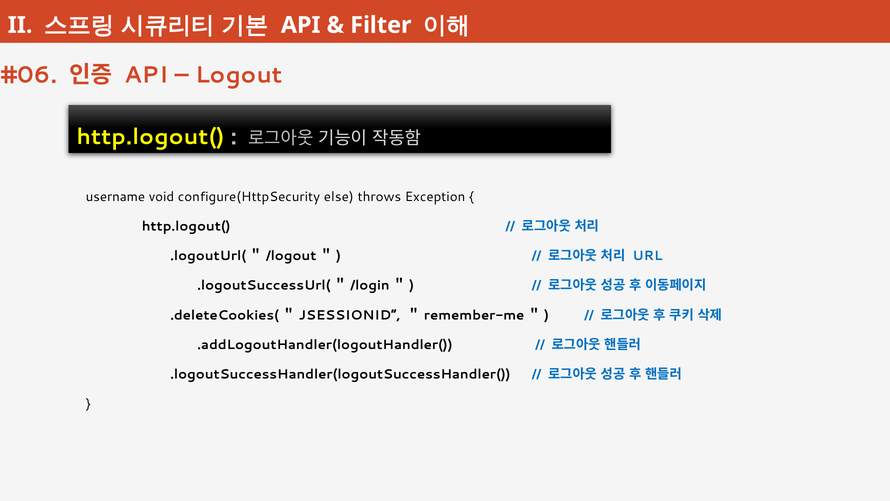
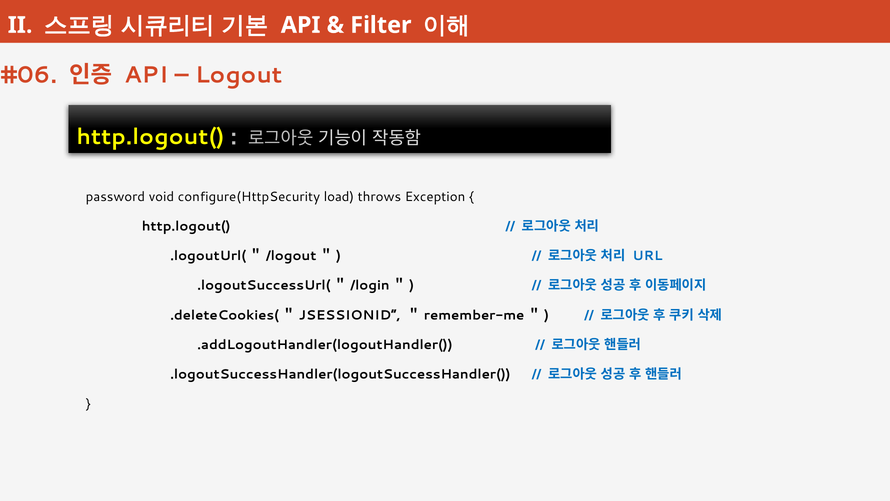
username: username -> password (115, 197)
else: else -> load (339, 197)
